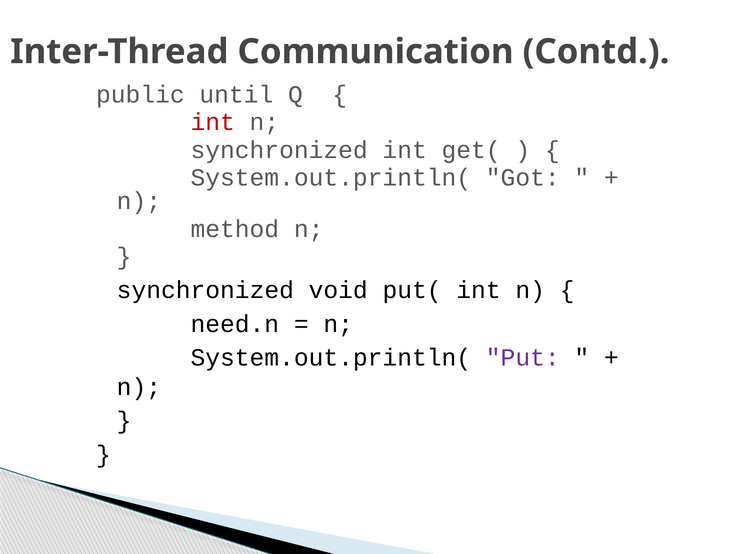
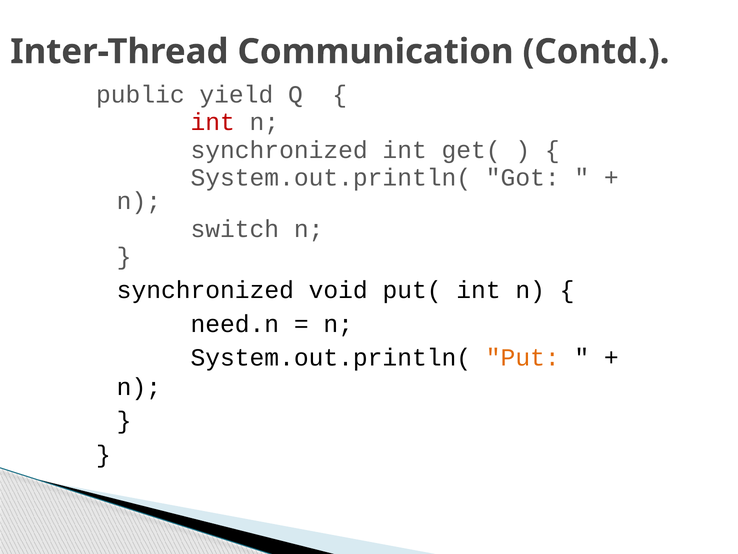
until: until -> yield (236, 94)
method: method -> switch (235, 229)
Put colour: purple -> orange (523, 357)
